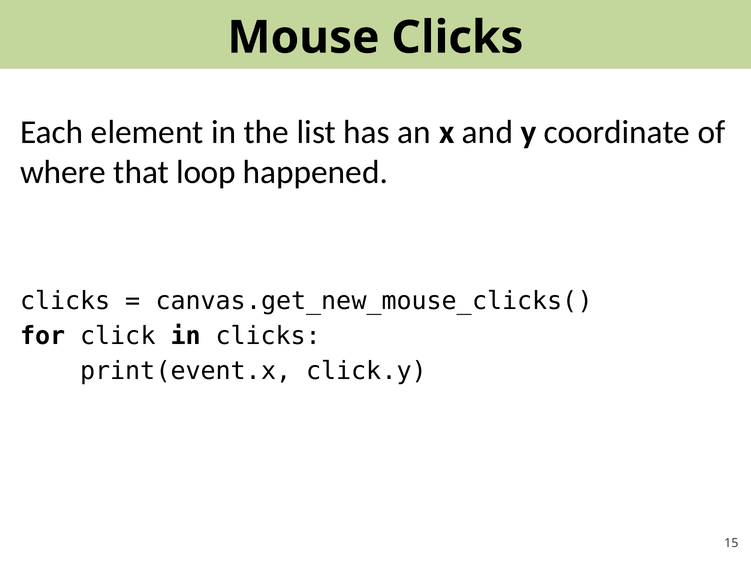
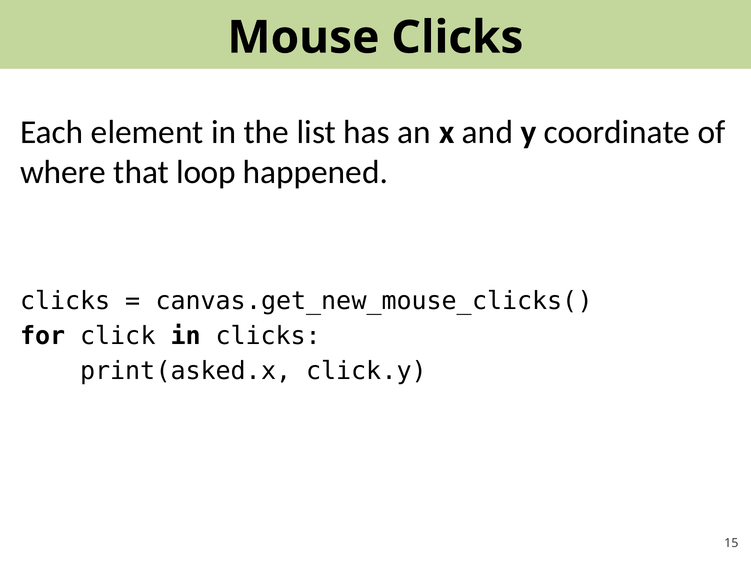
print(event.x: print(event.x -> print(asked.x (186, 371)
